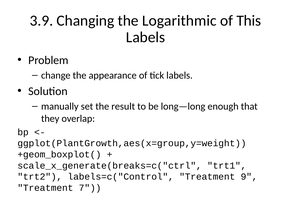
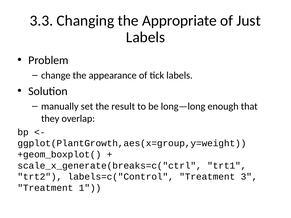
3.9: 3.9 -> 3.3 (41, 21)
Logarithmic: Logarithmic -> Appropriate (179, 21)
This: This -> Just (249, 21)
9: 9 -> 3 (249, 177)
7: 7 -> 1 (90, 188)
